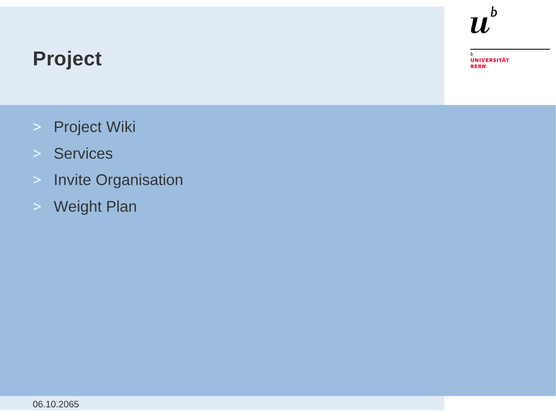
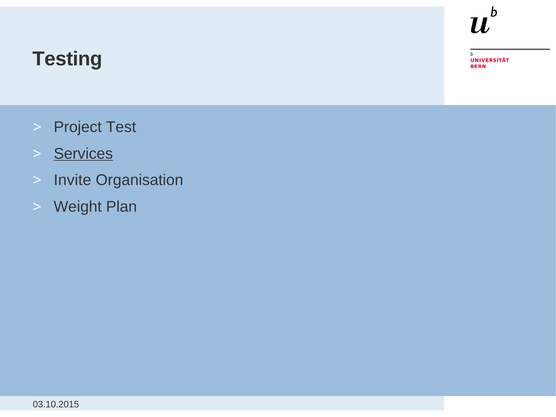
Project: Project -> Testing (67, 59)
Wiki: Wiki -> Test (121, 127)
Services underline: none -> present (83, 154)
06.10.2065: 06.10.2065 -> 03.10.2015 (56, 404)
